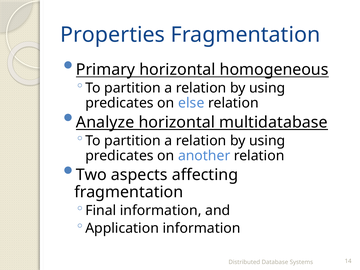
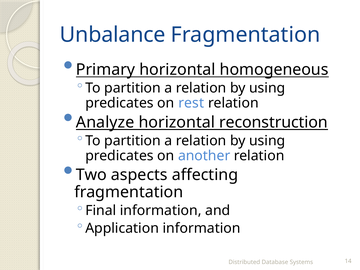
Properties: Properties -> Unbalance (113, 35)
else: else -> rest (191, 103)
multidatabase: multidatabase -> reconstruction (273, 122)
